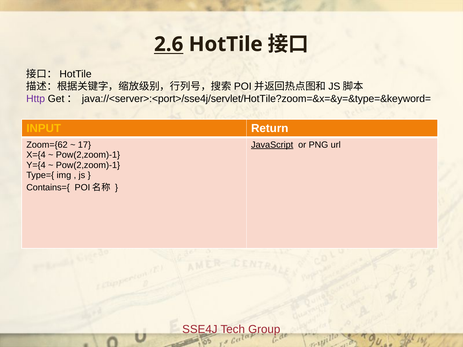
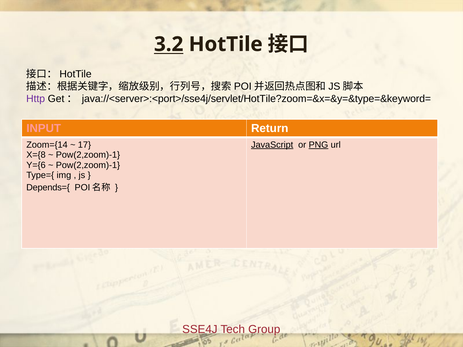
2.6: 2.6 -> 3.2 (169, 44)
INPUT colour: yellow -> pink (44, 128)
Zoom={62: Zoom={62 -> Zoom={14 (47, 145)
PNG underline: none -> present (318, 145)
X={4: X={4 -> X={8 (36, 155)
Y={4: Y={4 -> Y={6 (36, 165)
Contains={: Contains={ -> Depends={ (48, 188)
